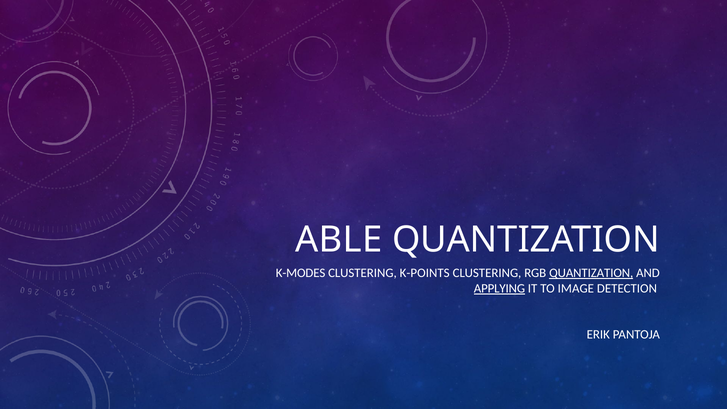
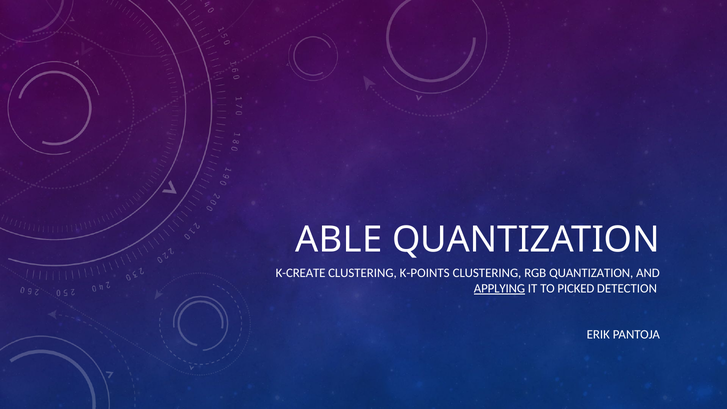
K-MODES: K-MODES -> K-CREATE (301, 273)
QUANTIZATION underline: present -> none (591, 273)
IMAGE: IMAGE -> PICKED (576, 288)
